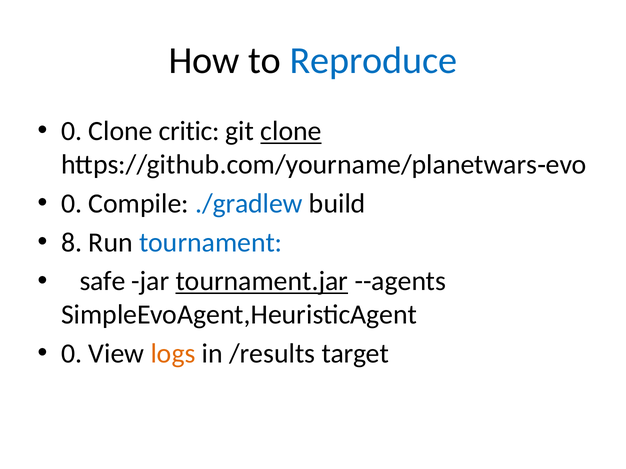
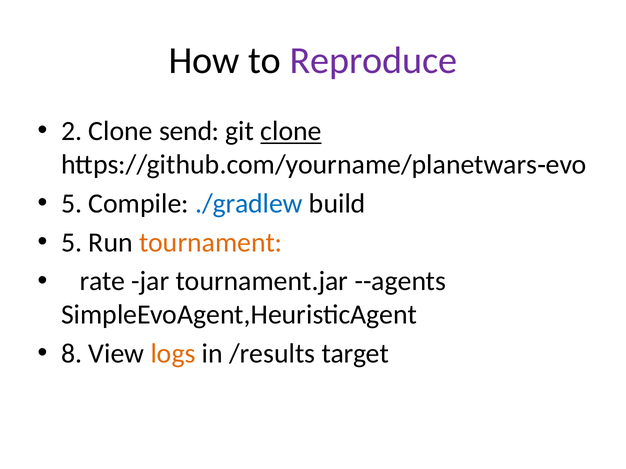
Reproduce colour: blue -> purple (373, 61)
0: 0 -> 2 (72, 131)
critic: critic -> send (189, 131)
0: 0 -> 5 (72, 204)
8: 8 -> 5 (72, 243)
tournament colour: blue -> orange (211, 243)
safe: safe -> rate (103, 282)
tournament.jar underline: present -> none (262, 282)
0: 0 -> 8 (72, 354)
